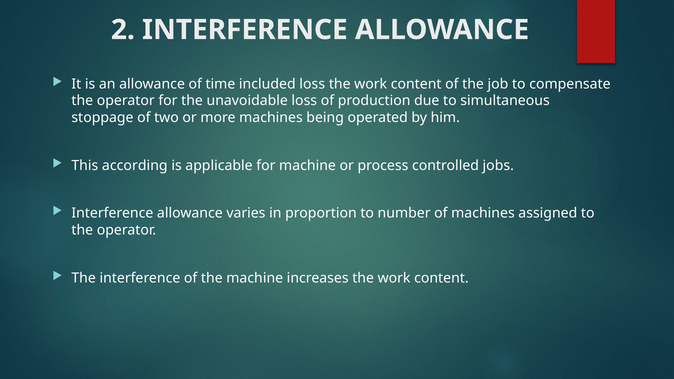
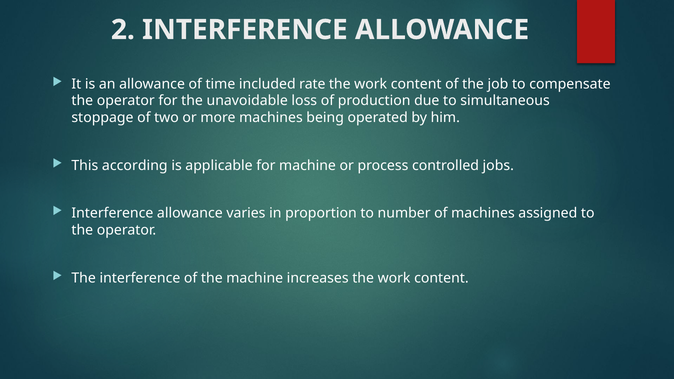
included loss: loss -> rate (312, 84)
